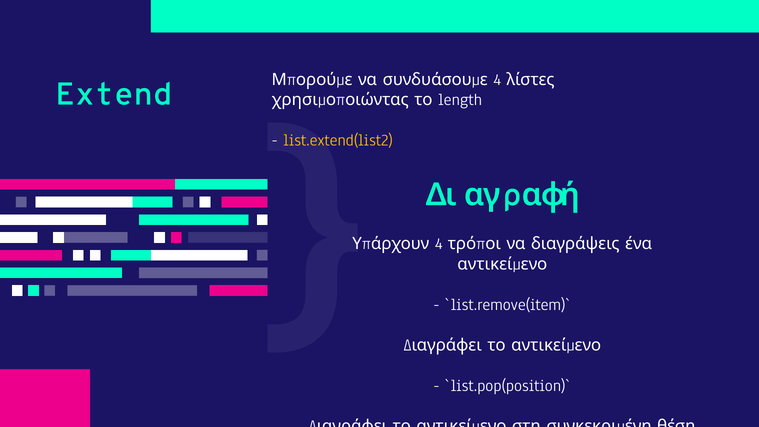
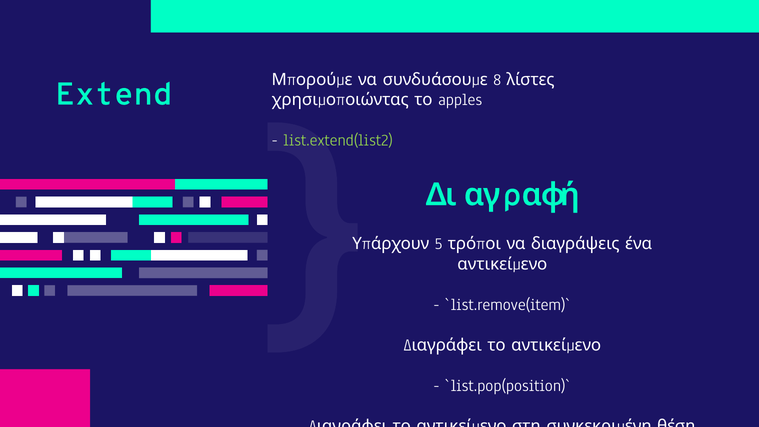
4: 4 -> 8 (497, 79)
length: length -> apples (460, 100)
list.extend(list2 colour: yellow -> light green (338, 140)
4: 4 -> 5 (438, 244)
